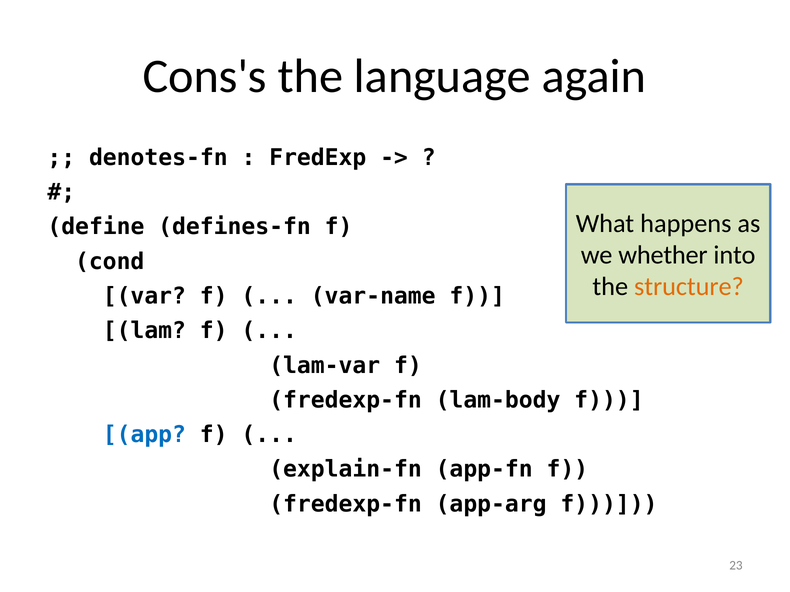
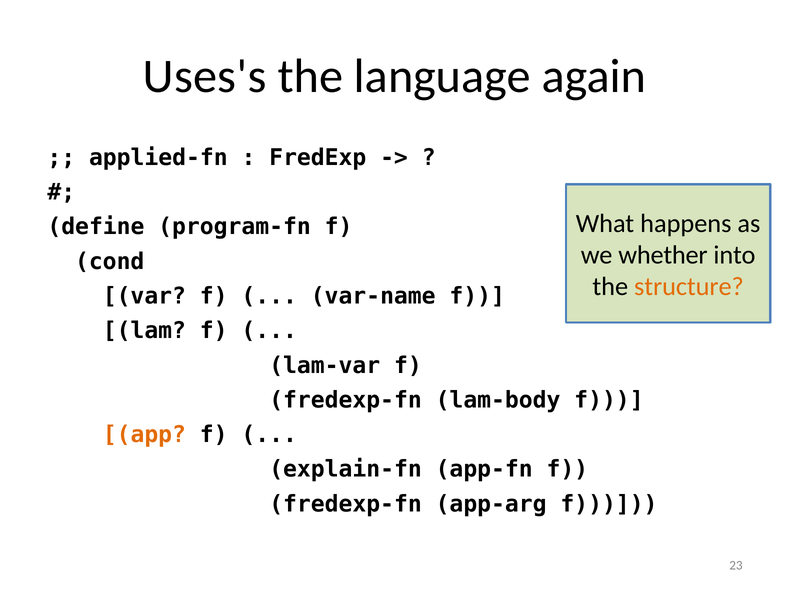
Cons's: Cons's -> Uses's (205, 76)
denotes-fn: denotes-fn -> applied-fn (158, 158)
defines-fn: defines-fn -> program-fn (235, 227)
app colour: blue -> orange (144, 435)
